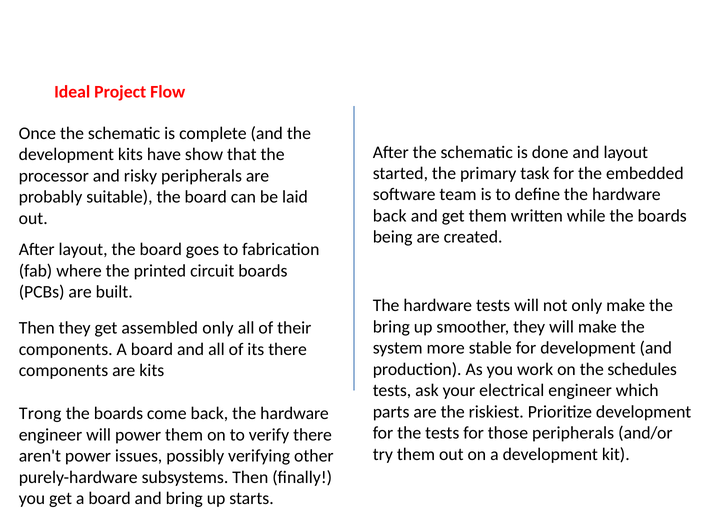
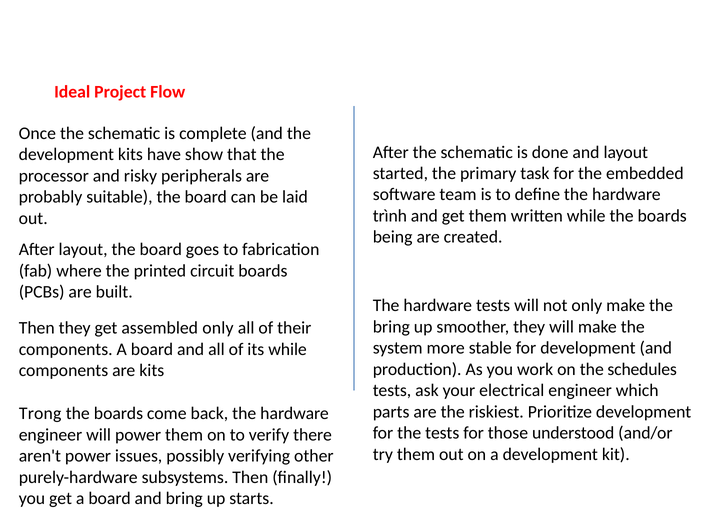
back: back -> trình (390, 216)
its there: there -> while (288, 349)
those peripherals: peripherals -> understood (573, 433)
